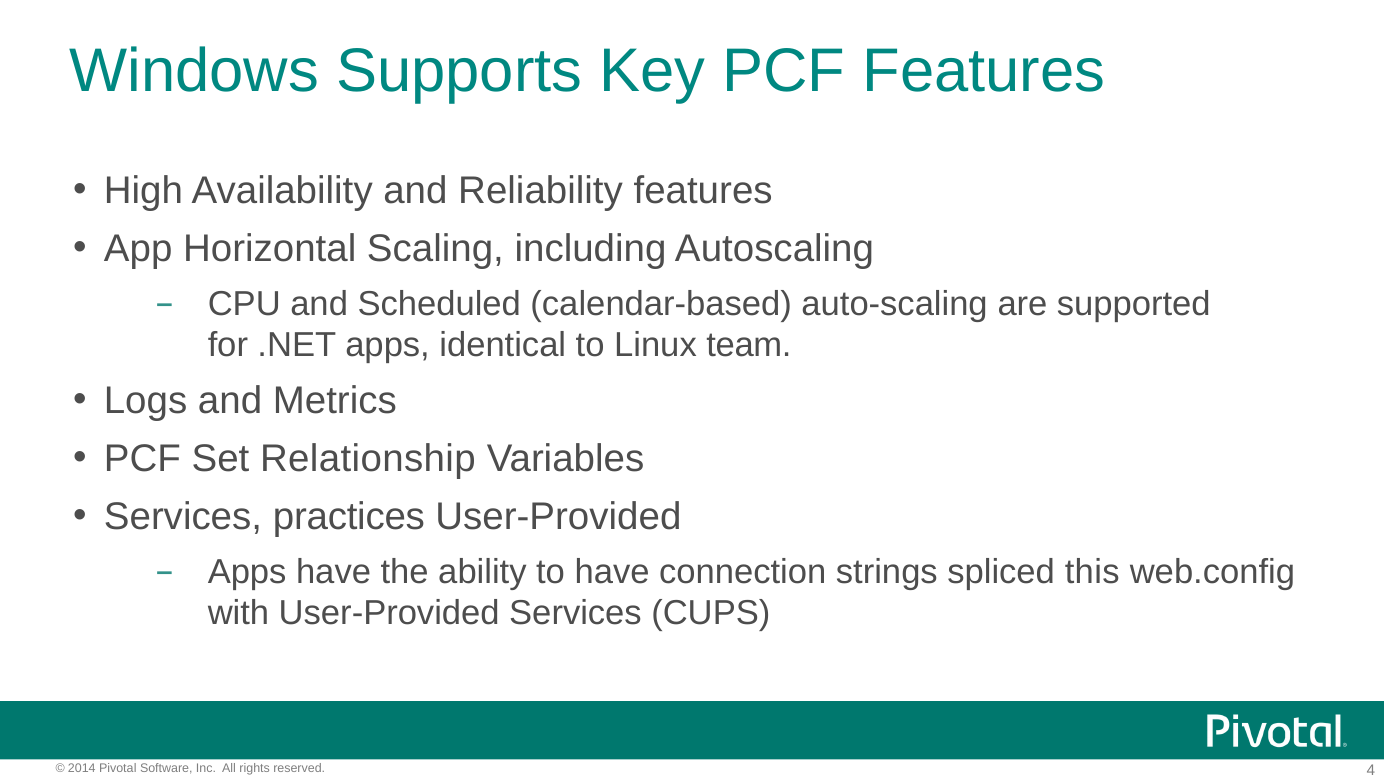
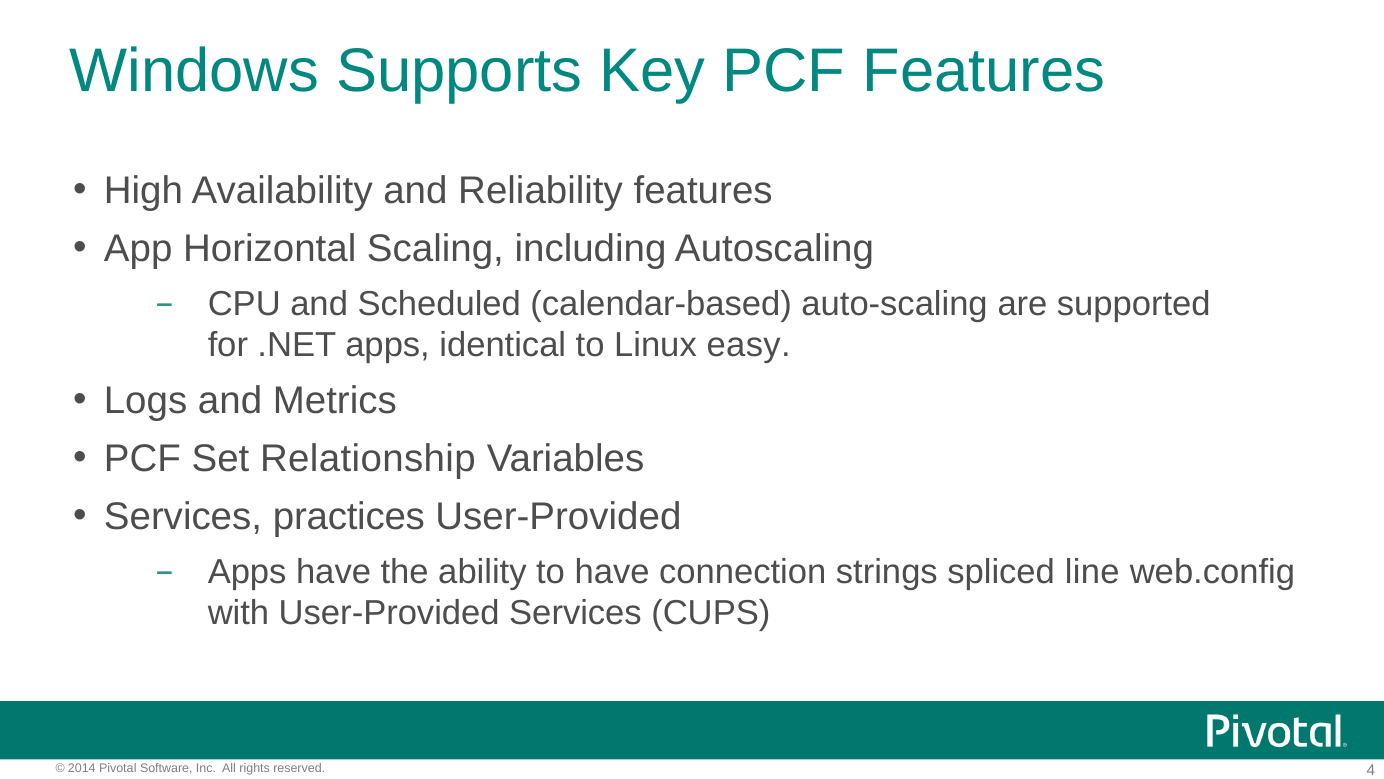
team: team -> easy (749, 345)
this: this -> line (1092, 571)
